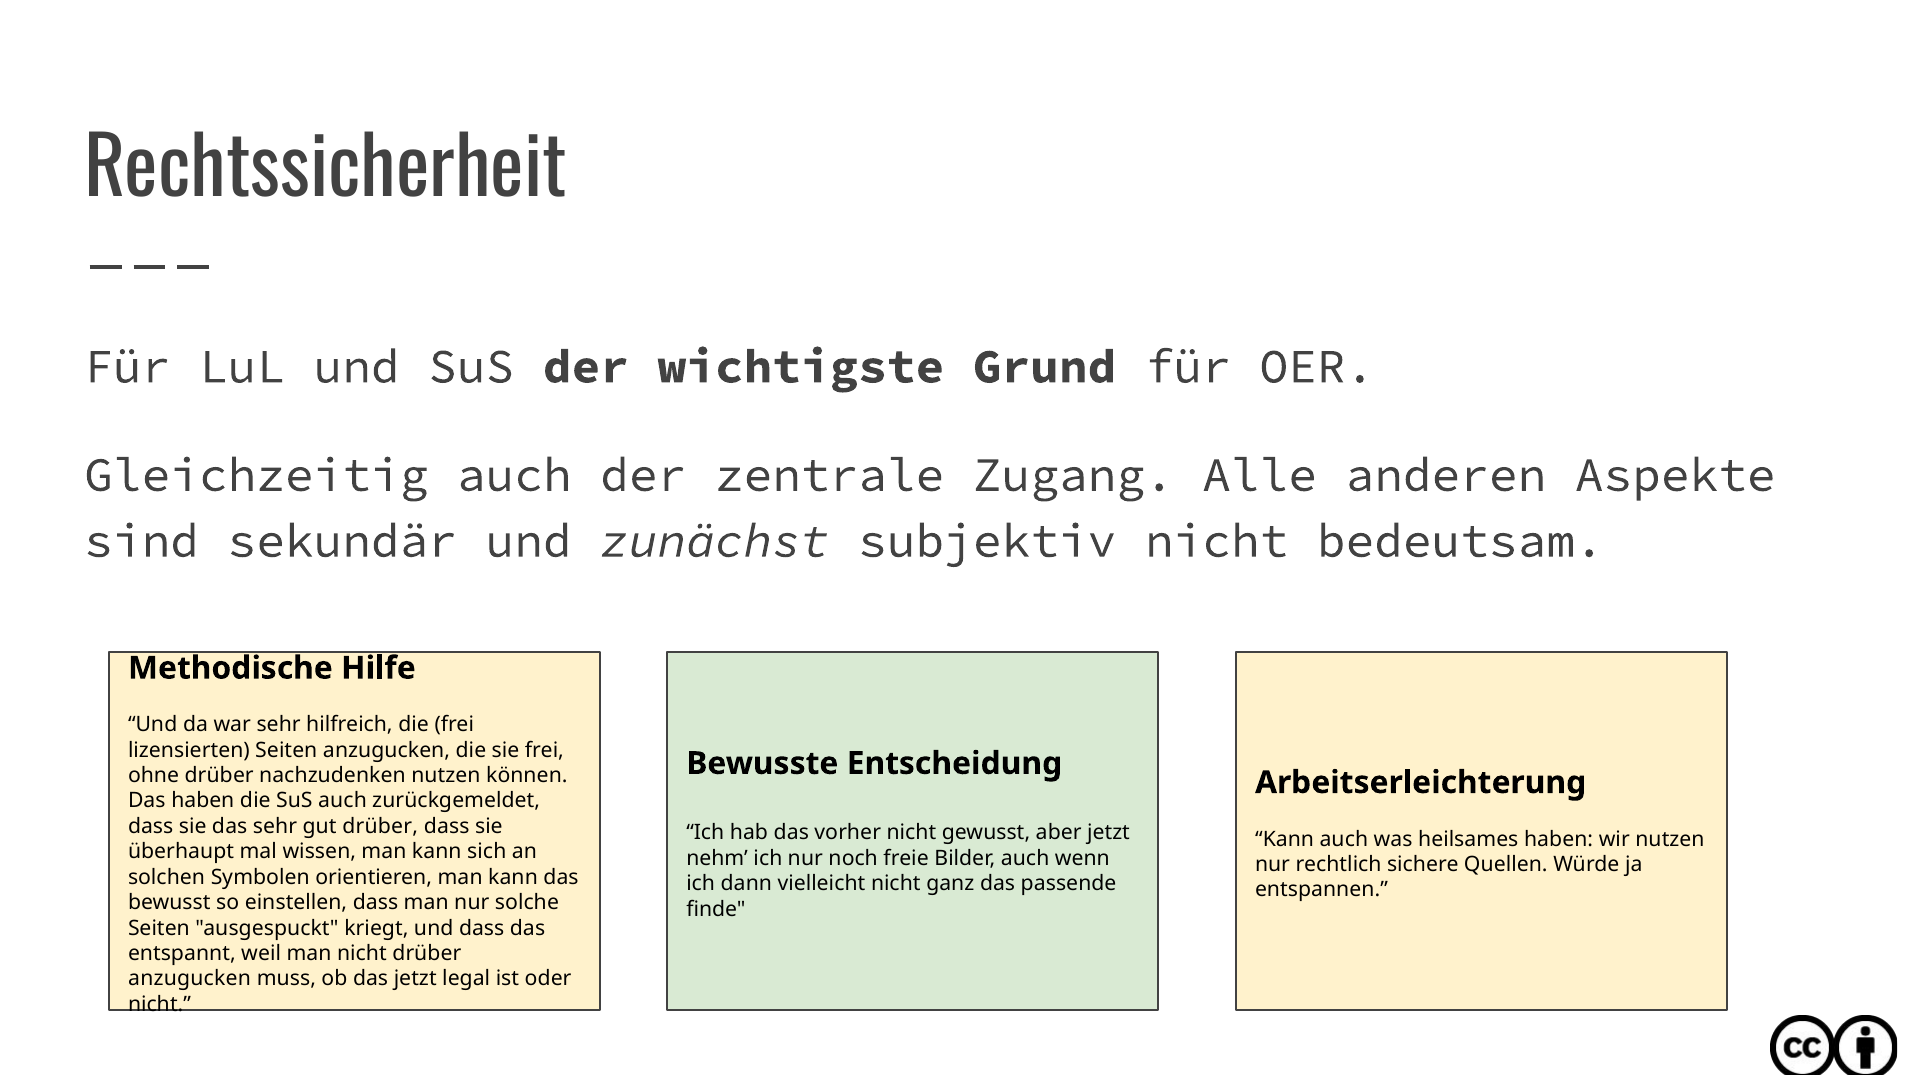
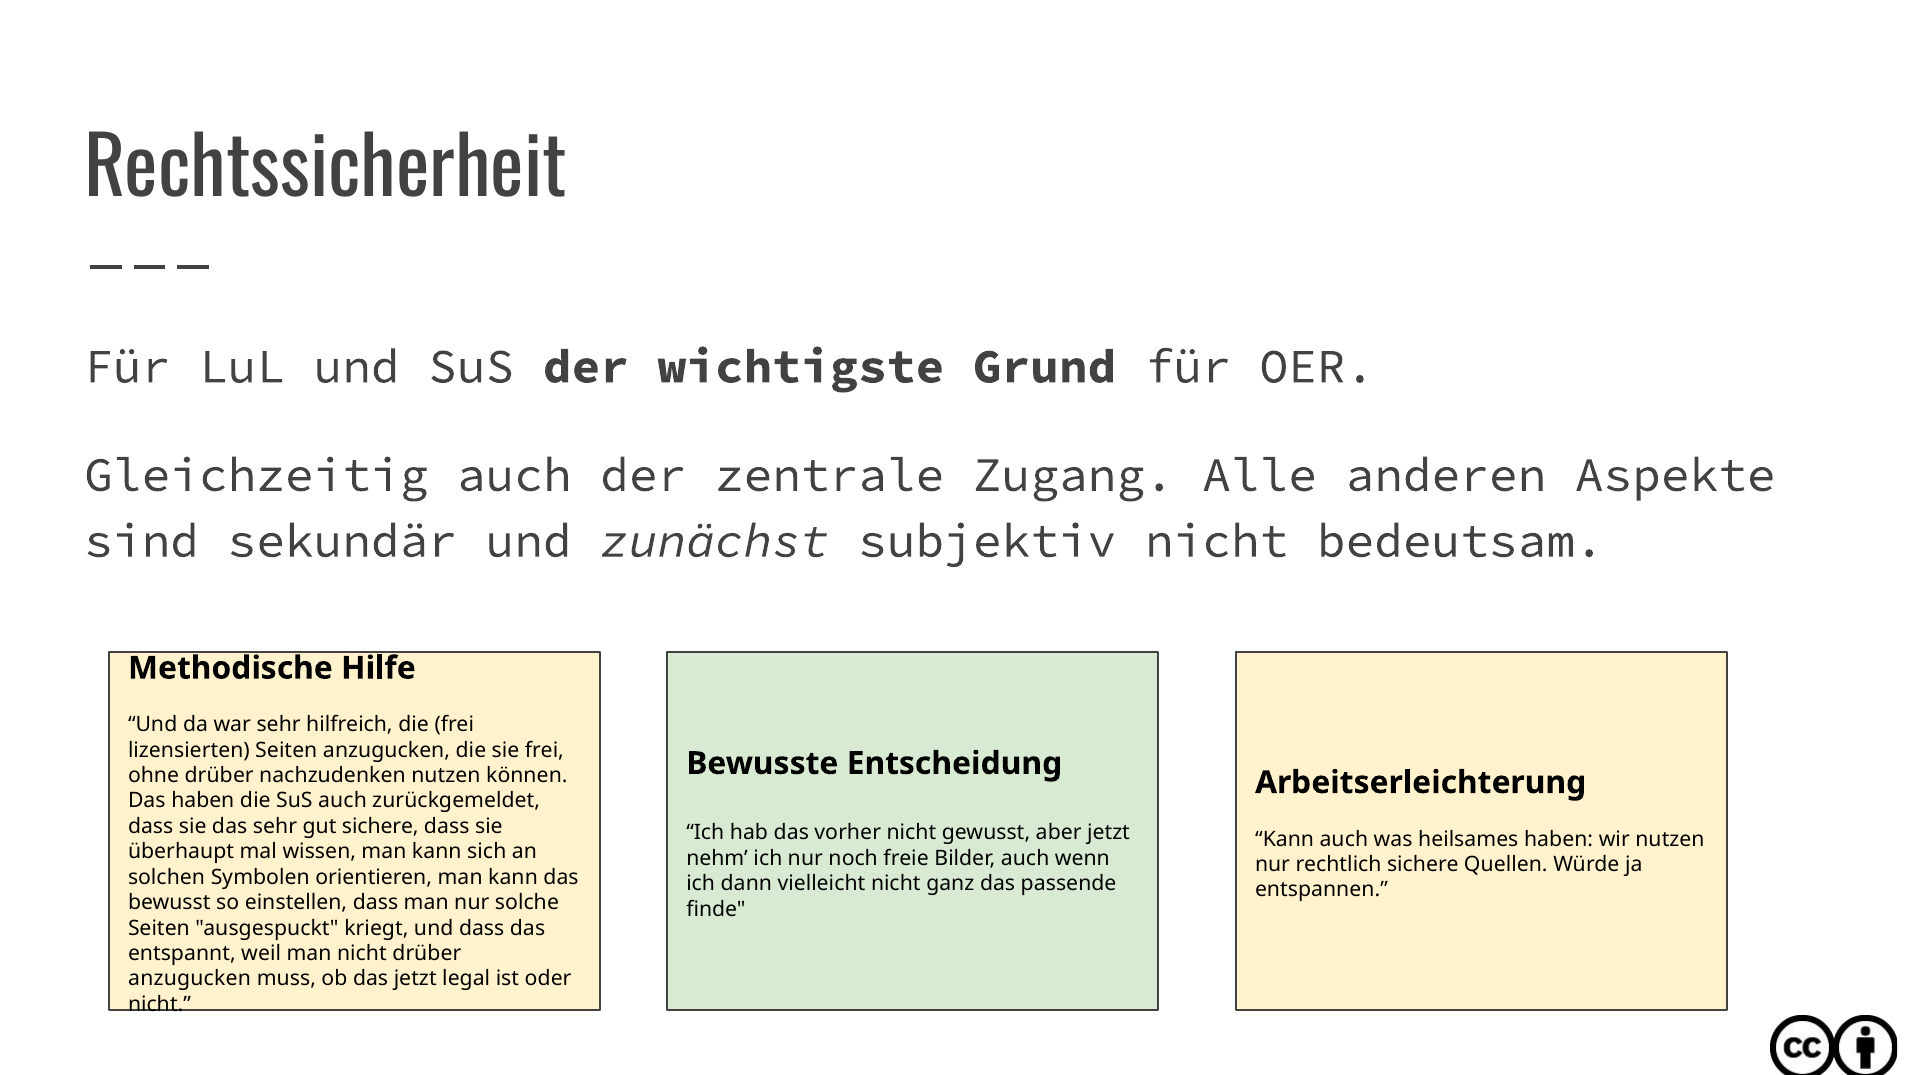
gut drüber: drüber -> sichere (380, 826)
